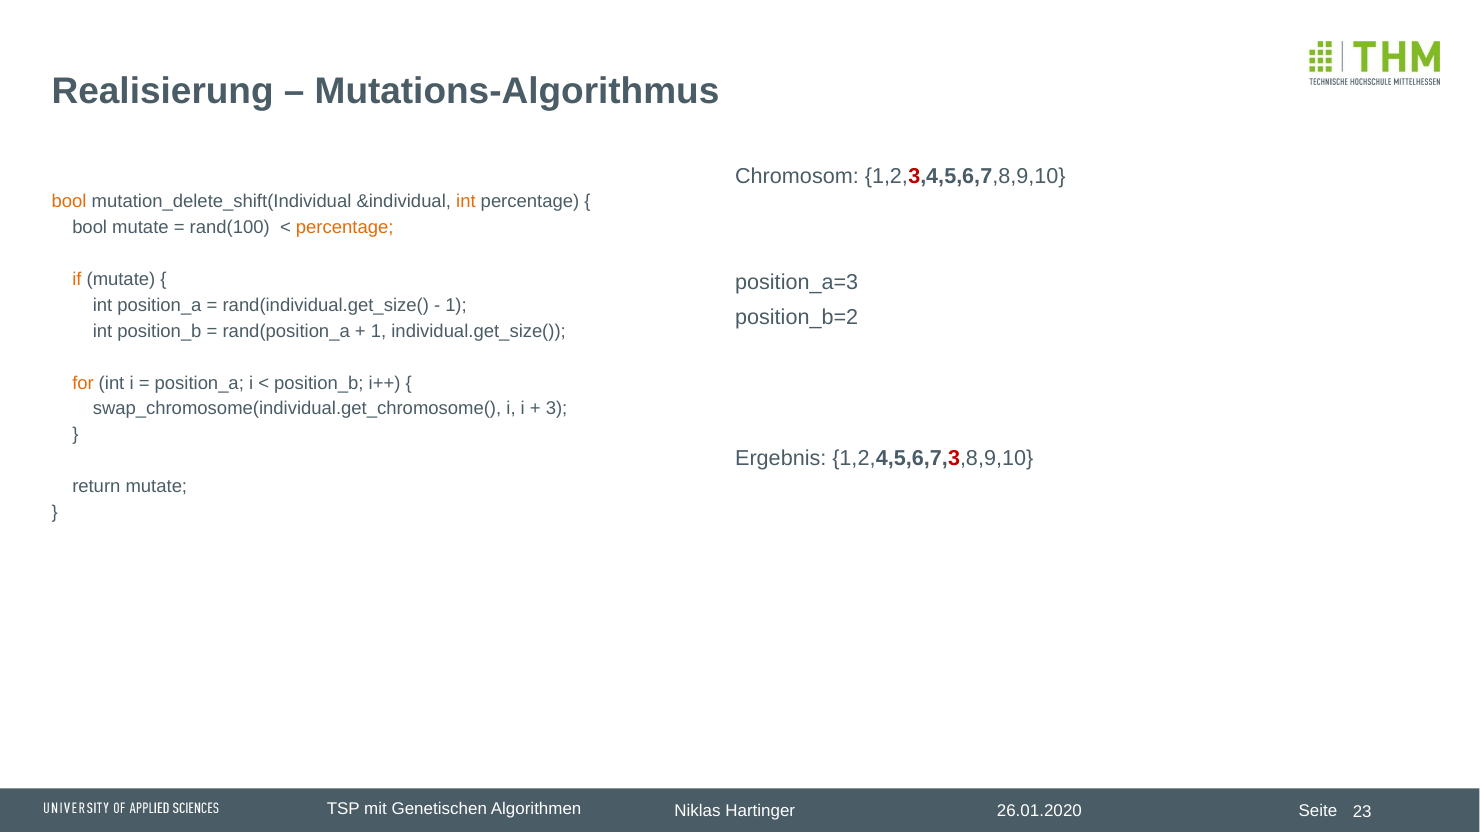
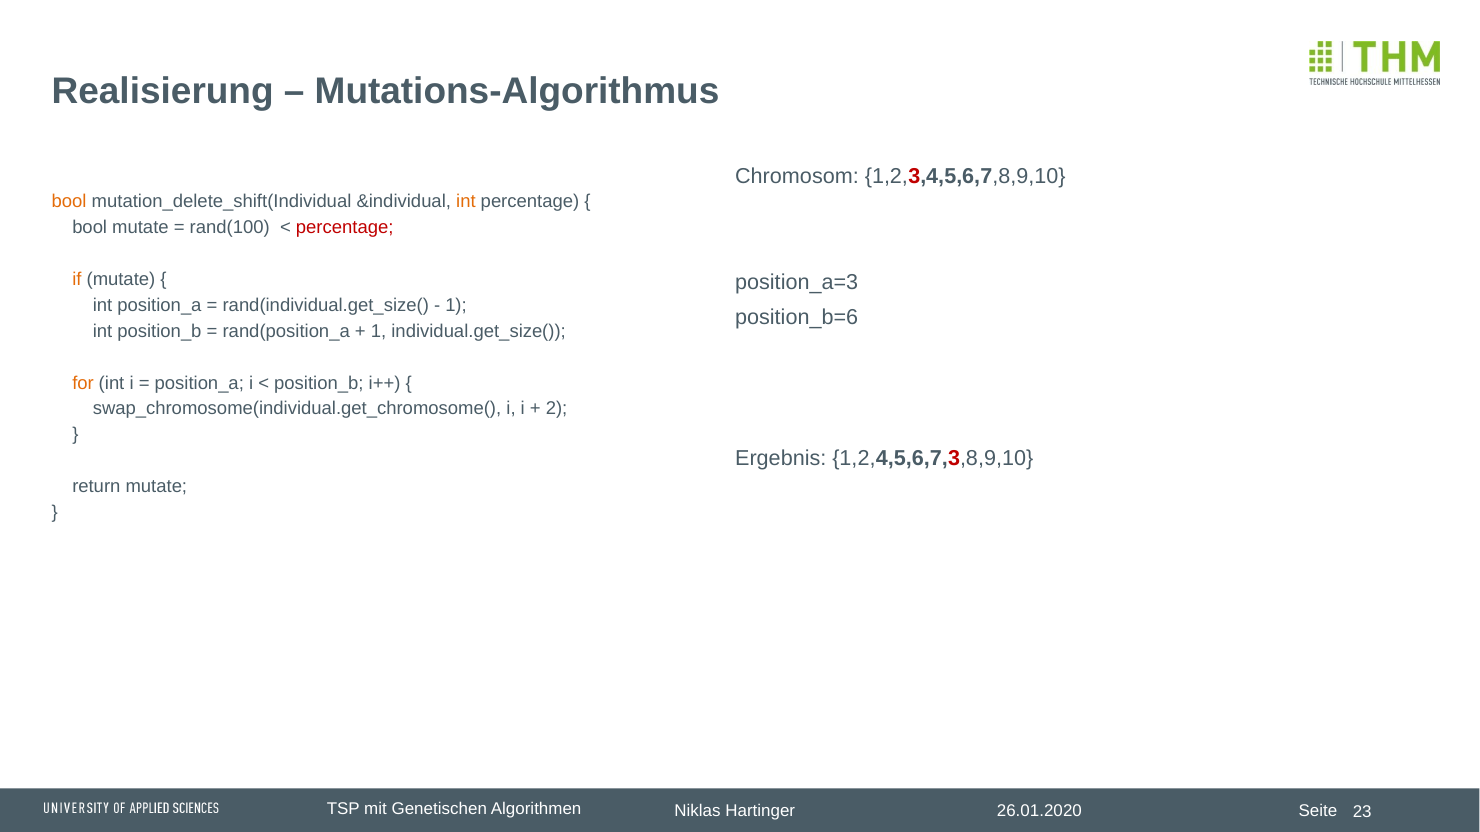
percentage colour: orange -> red (345, 228)
position_b=2: position_b=2 -> position_b=6 (797, 318)
3: 3 -> 2 (557, 409)
